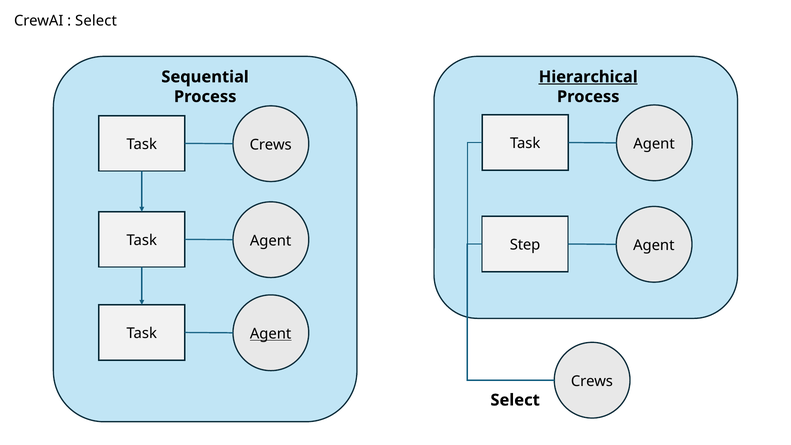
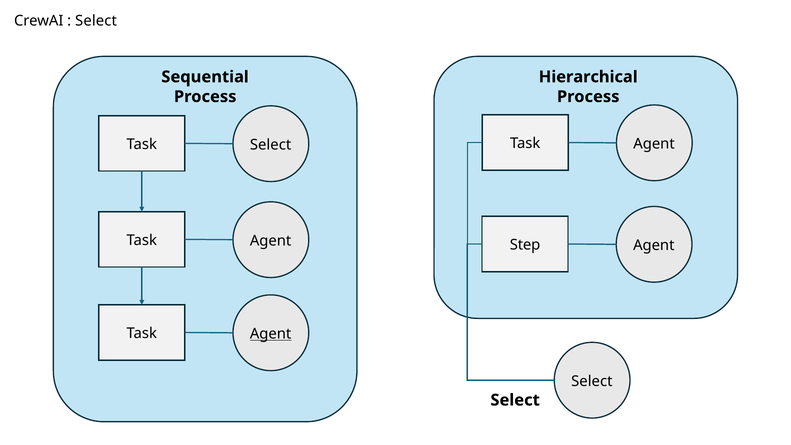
Hierarchical underline: present -> none (588, 77)
Task Crews: Crews -> Select (271, 145)
Crews: Crews -> Select (592, 381)
